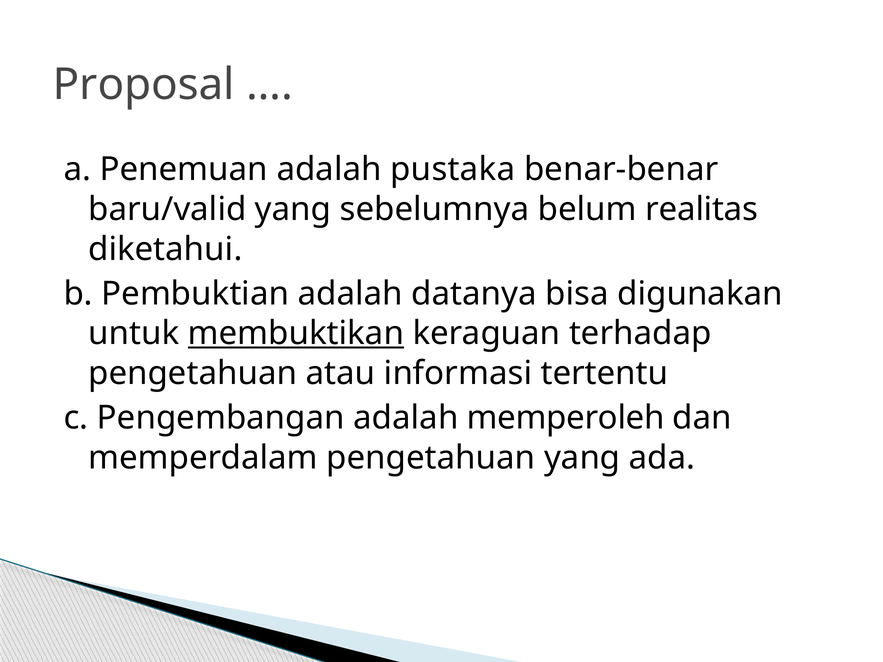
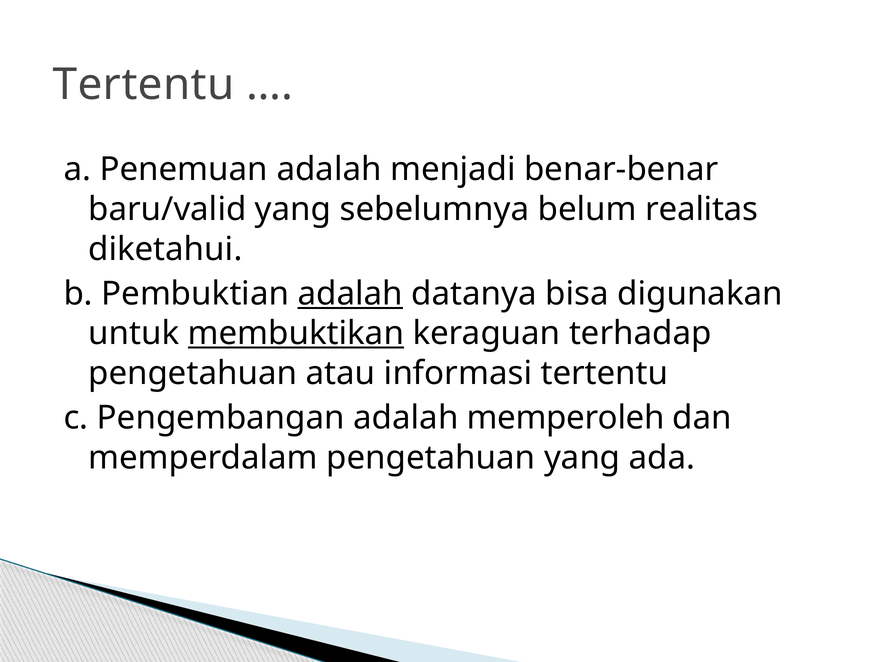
Proposal: Proposal -> Tertentu (144, 85)
pustaka: pustaka -> menjadi (453, 170)
adalah underline: none -> present (350, 294)
